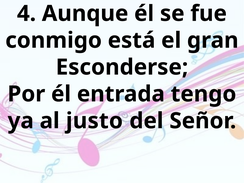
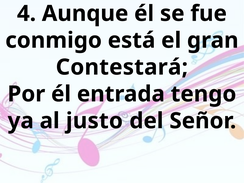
Esconderse: Esconderse -> Contestará (122, 67)
